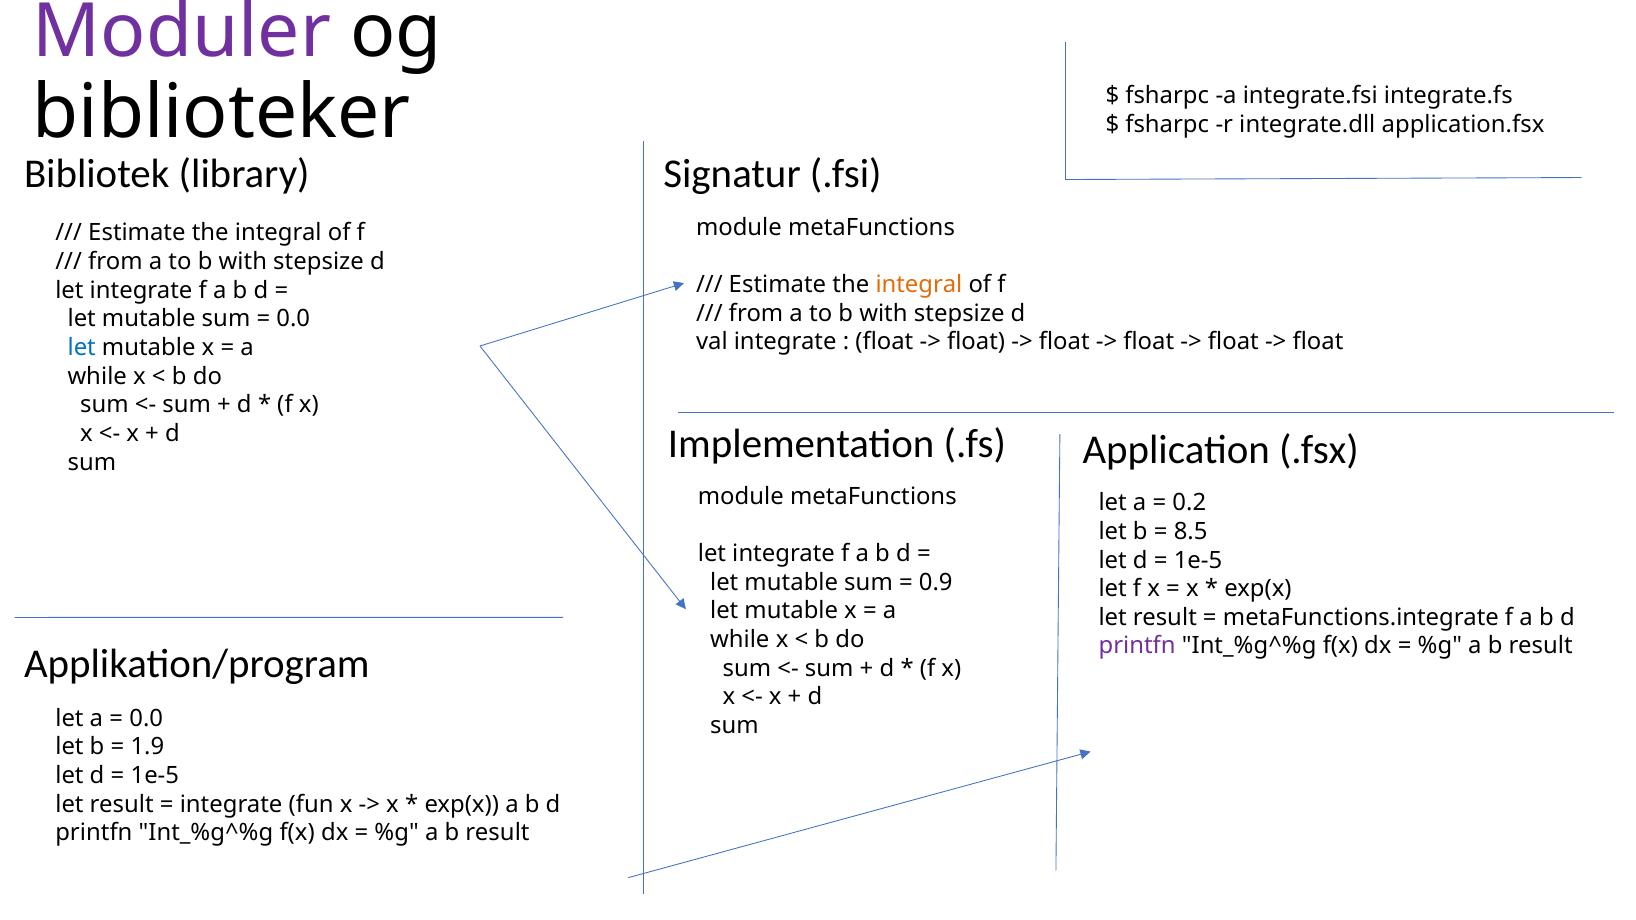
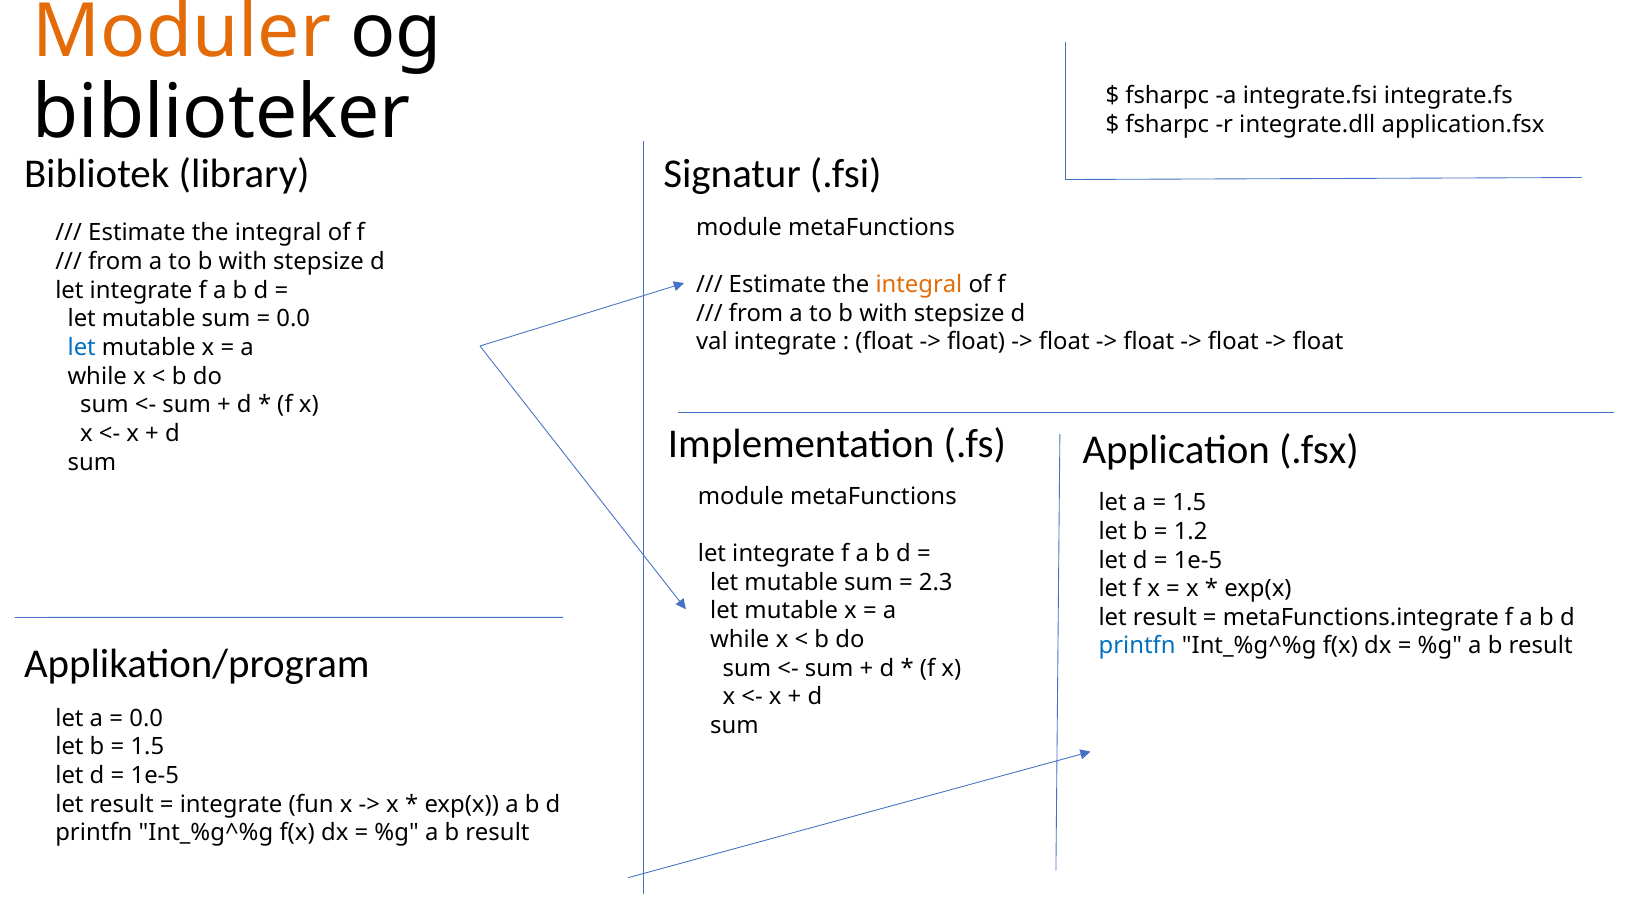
Moduler colour: purple -> orange (182, 32)
0.2: 0.2 -> 1.5 (1189, 503)
8.5: 8.5 -> 1.2 (1191, 532)
0.9: 0.9 -> 2.3 (936, 582)
printfn colour: purple -> blue (1137, 646)
1.9: 1.9 -> 1.5 (147, 747)
